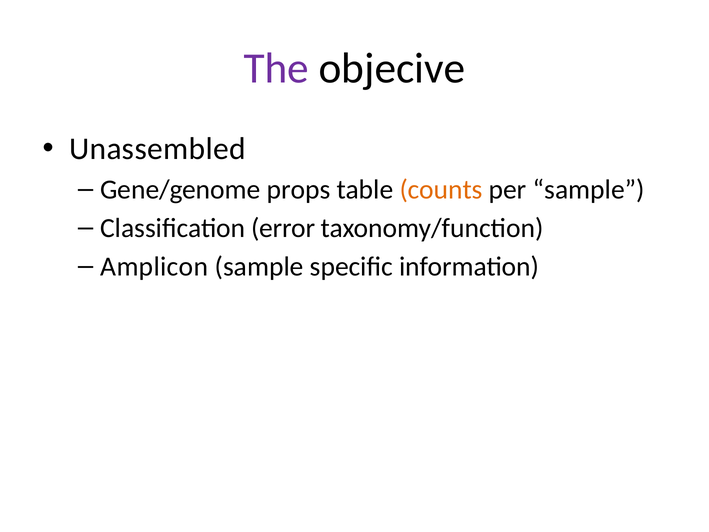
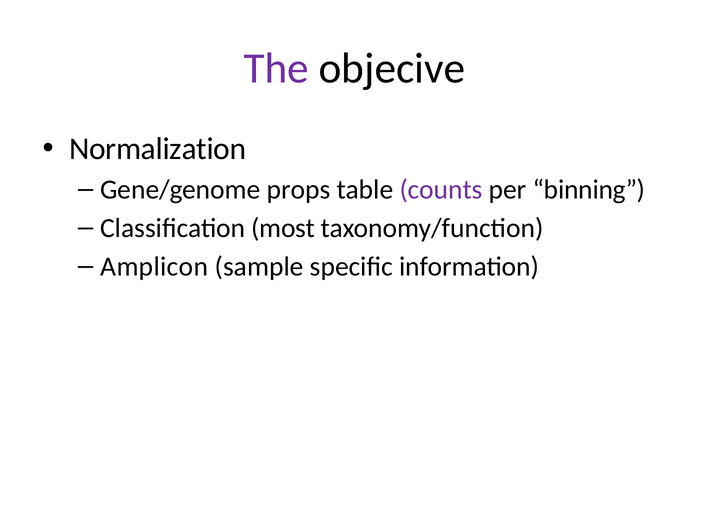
Unassembled: Unassembled -> Normalization (158, 149)
counts colour: orange -> purple (441, 189)
per sample: sample -> binning (589, 189)
error: error -> most (283, 228)
